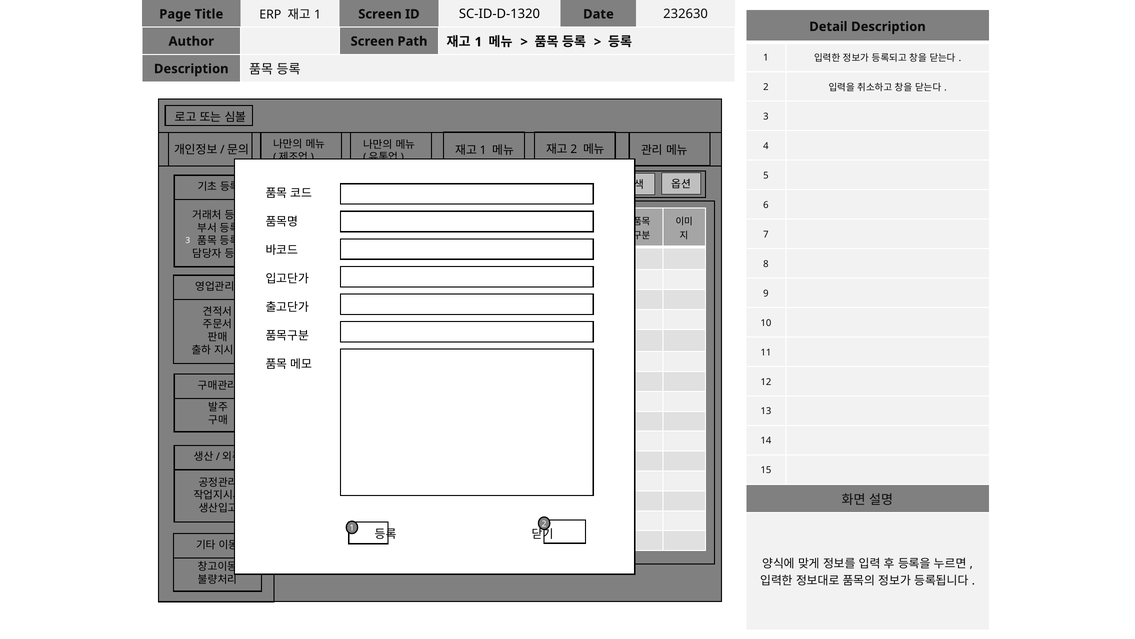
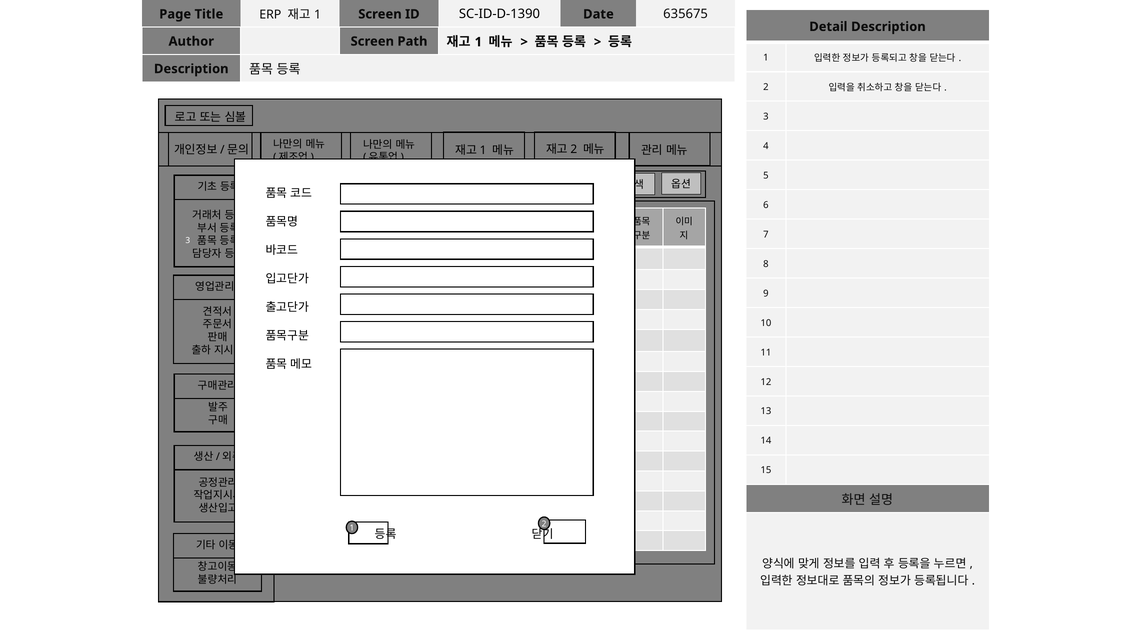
SC-ID-D-1320: SC-ID-D-1320 -> SC-ID-D-1390 (500, 14)
232630: 232630 -> 635675 (686, 14)
